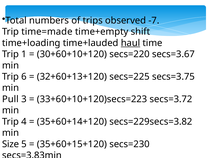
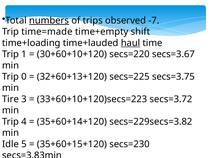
numbers underline: none -> present (49, 20)
6: 6 -> 0 (24, 77)
Pull: Pull -> Tire (10, 99)
Size: Size -> Idle (10, 144)
